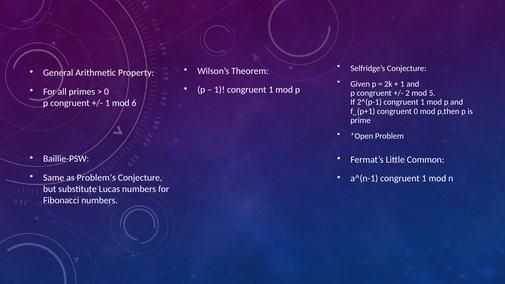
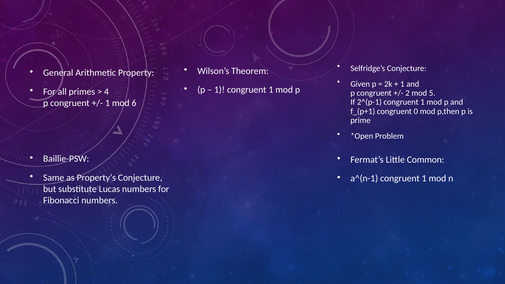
0: 0 -> 4 (106, 92)
Problem’s: Problem’s -> Property’s (96, 178)
